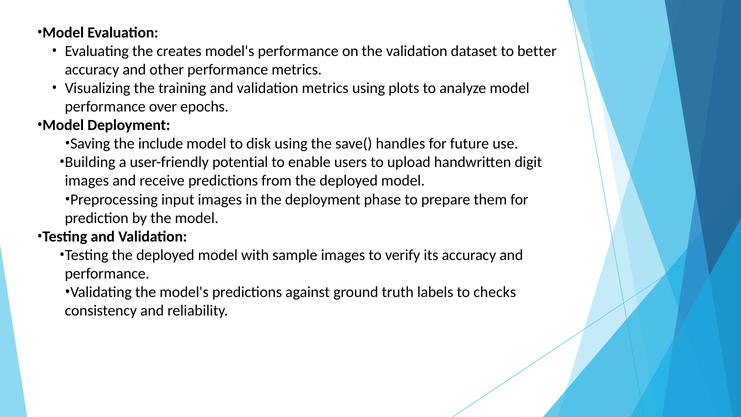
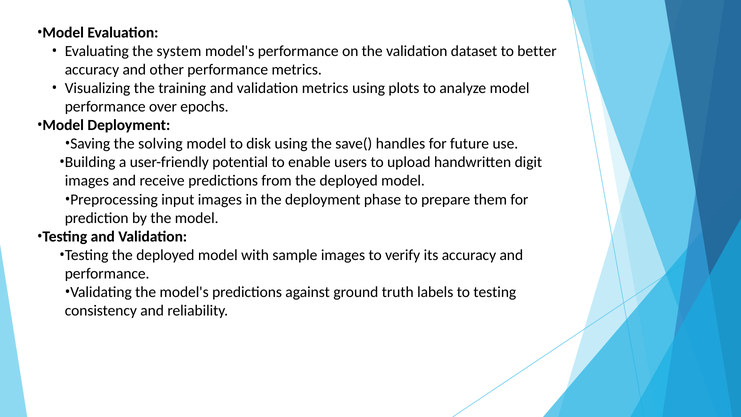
creates: creates -> system (179, 51)
include: include -> solving (160, 144)
to checks: checks -> testing (495, 292)
